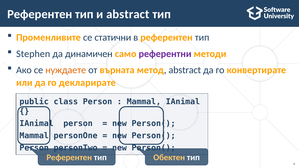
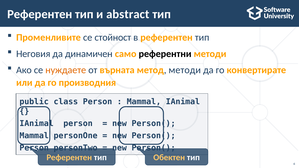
статични: статични -> стойност (113, 37)
Stephen: Stephen -> Неговия (33, 54)
референтни colour: purple -> black (165, 54)
метод abstract: abstract -> методи (185, 70)
декларирате: декларирате -> производния (87, 83)
